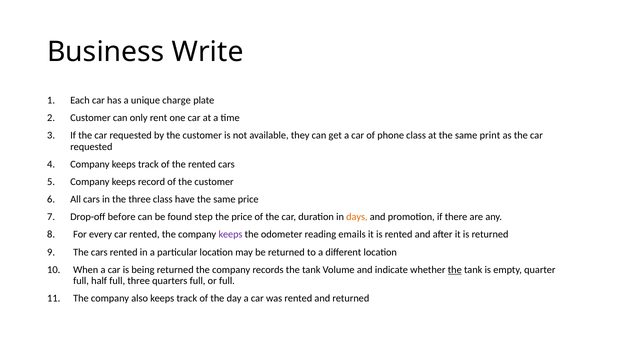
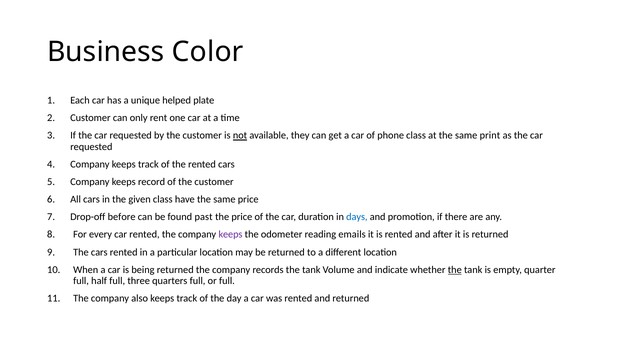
Write: Write -> Color (208, 52)
charge: charge -> helped (177, 100)
not underline: none -> present (240, 135)
the three: three -> given (140, 199)
step: step -> past (204, 217)
days colour: orange -> blue (357, 217)
